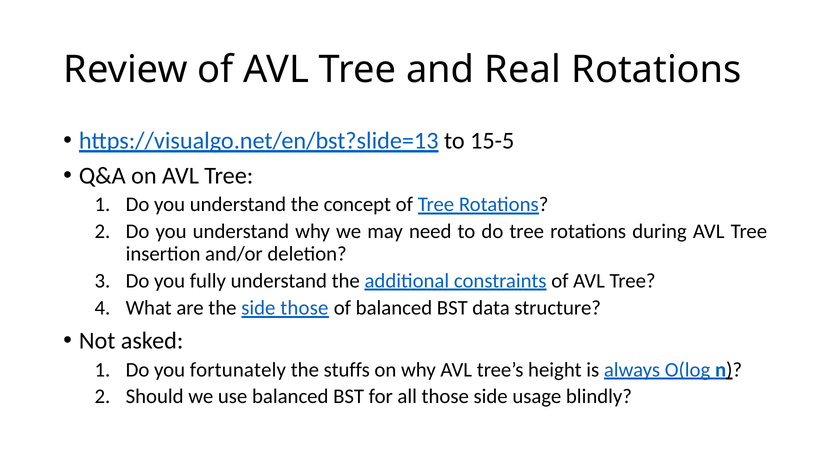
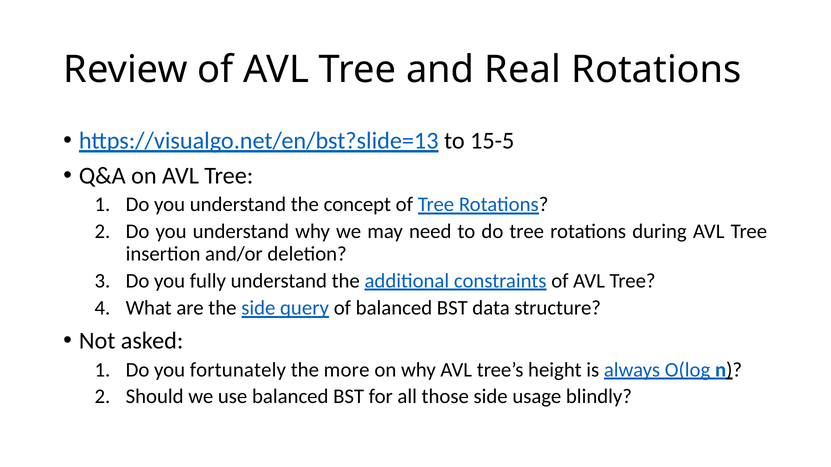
side those: those -> query (304, 308)
stuffs: stuffs -> more (347, 370)
